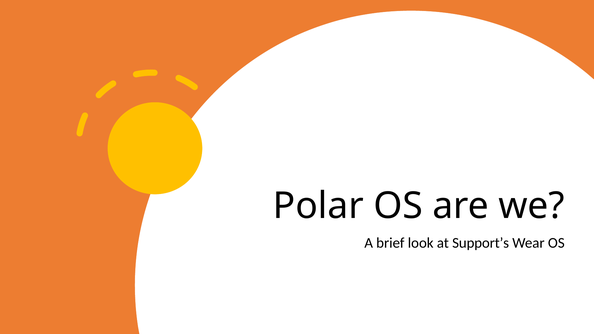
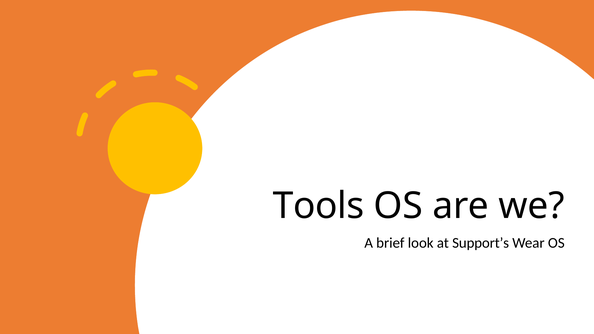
Polar: Polar -> Tools (319, 206)
